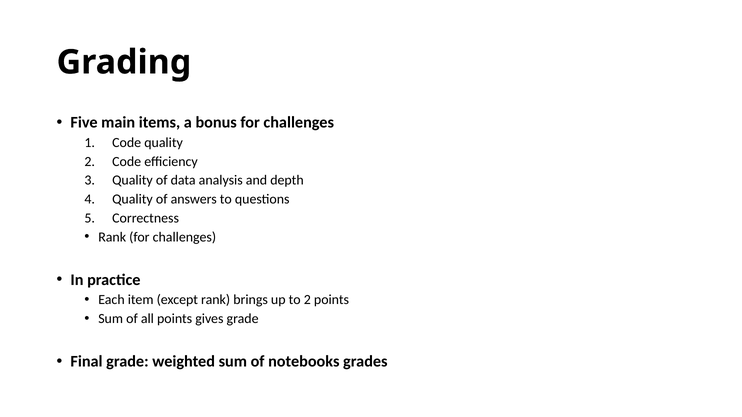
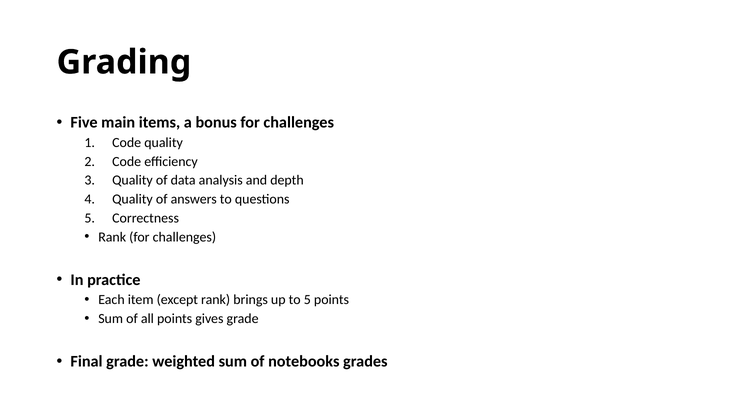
to 2: 2 -> 5 (307, 300)
